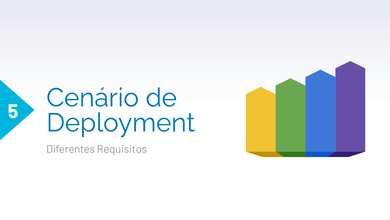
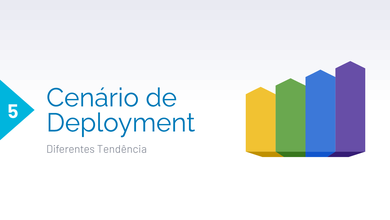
Requisitos: Requisitos -> Tendência (122, 149)
